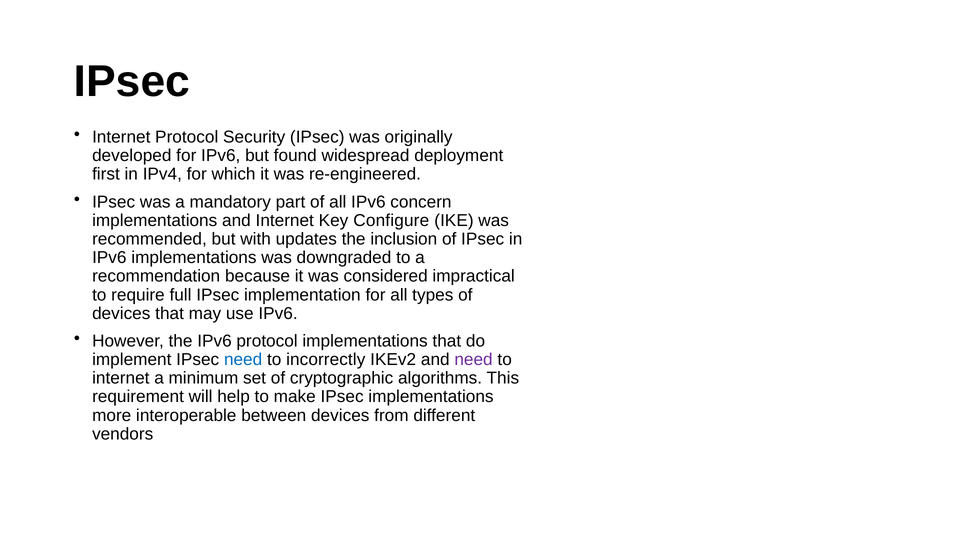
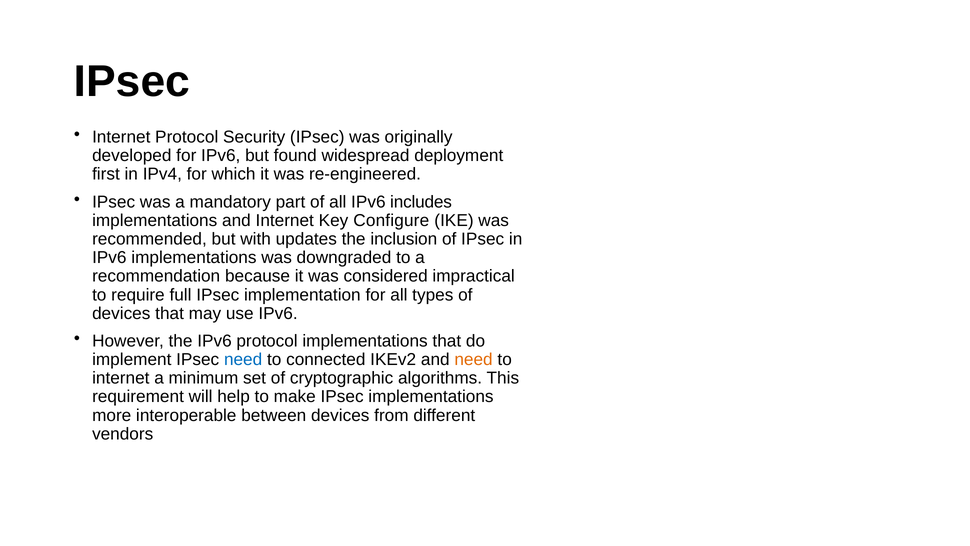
concern: concern -> includes (421, 202)
incorrectly: incorrectly -> connected (326, 359)
need colour: purple -> orange (474, 359)
